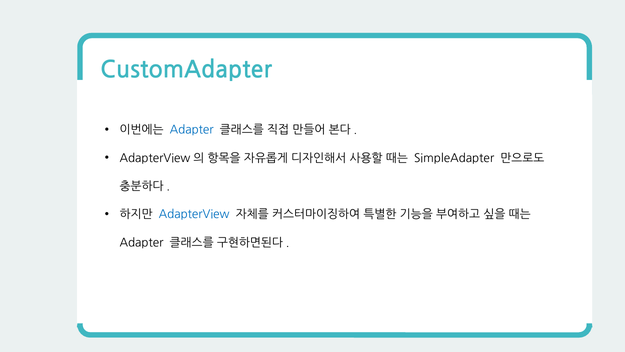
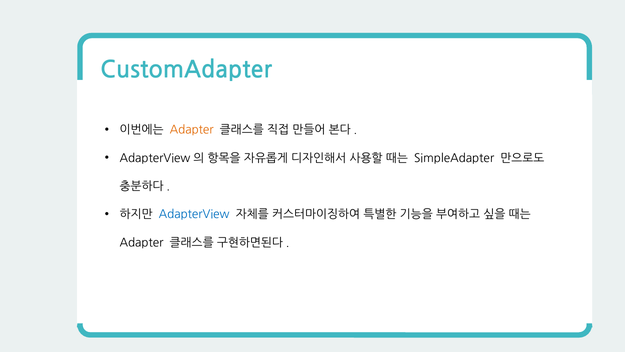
Adapter colour: blue -> orange (192, 130)
